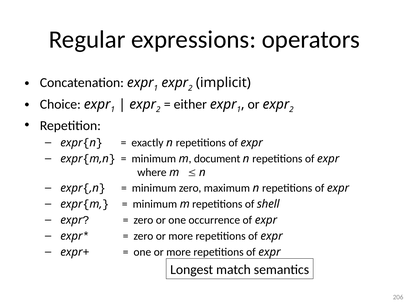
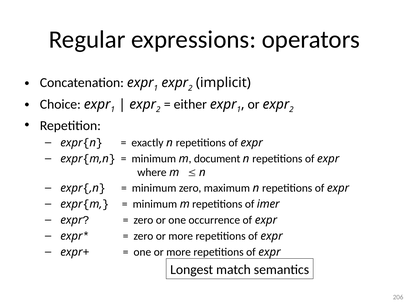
shell: shell -> imer (268, 204)
